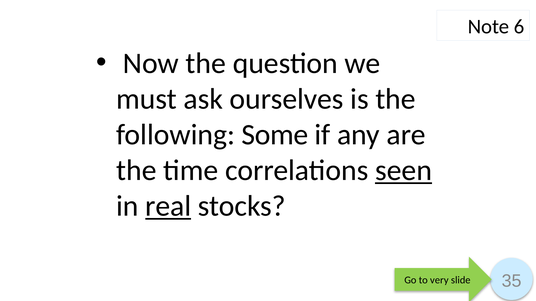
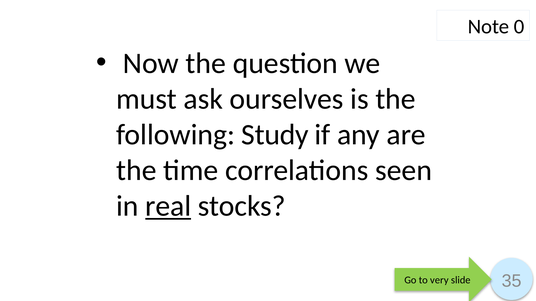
6: 6 -> 0 (519, 27)
Some: Some -> Study (275, 135)
seen underline: present -> none (404, 171)
